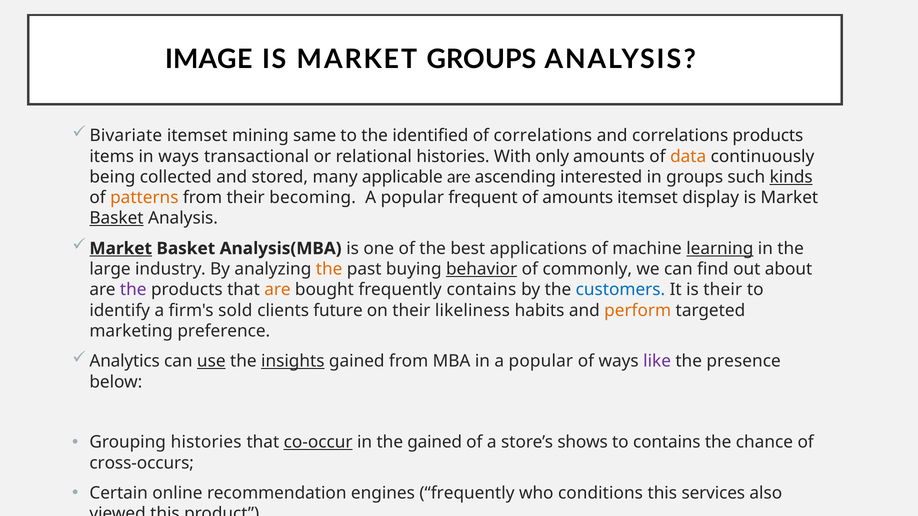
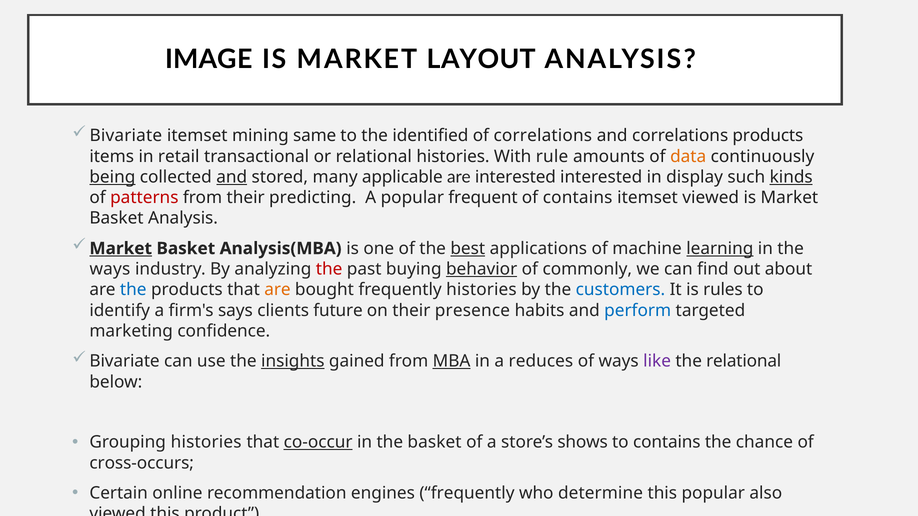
MARKET GROUPS: GROUPS -> LAYOUT (481, 60)
in ways: ways -> retail (179, 156)
only: only -> rule (552, 156)
being underline: none -> present (112, 177)
and underline: none -> present (232, 177)
are ascending: ascending -> interested (515, 177)
in groups: groups -> display (695, 177)
patterns colour: orange -> red (144, 198)
becoming: becoming -> predicting (313, 198)
of amounts: amounts -> contains (578, 198)
itemset display: display -> viewed (711, 198)
Basket underline: present -> none (117, 218)
best underline: none -> present (468, 249)
large: large -> ways (110, 269)
the colour: orange -> red (329, 269)
the colour: purple -> blue (133, 290)
frequently contains: contains -> histories (481, 290)
is their: their -> rules (723, 290)
sold: sold -> says (235, 311)
likeliness: likeliness -> presence (472, 311)
perform colour: orange -> blue (638, 311)
preference: preference -> confidence (224, 331)
Analytics: Analytics -> Bivariate (125, 361)
use underline: present -> none (211, 361)
MBA underline: none -> present (452, 361)
in a popular: popular -> reduces (541, 361)
the presence: presence -> relational (744, 361)
the gained: gained -> basket (435, 443)
conditions: conditions -> determine (600, 493)
this services: services -> popular (713, 493)
